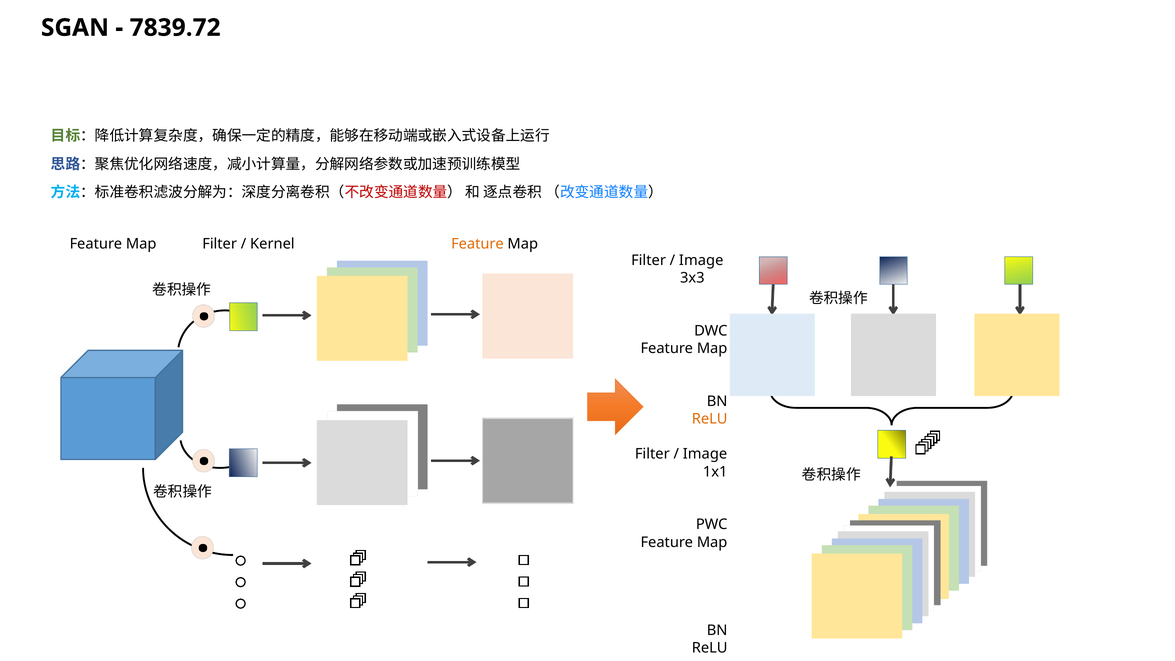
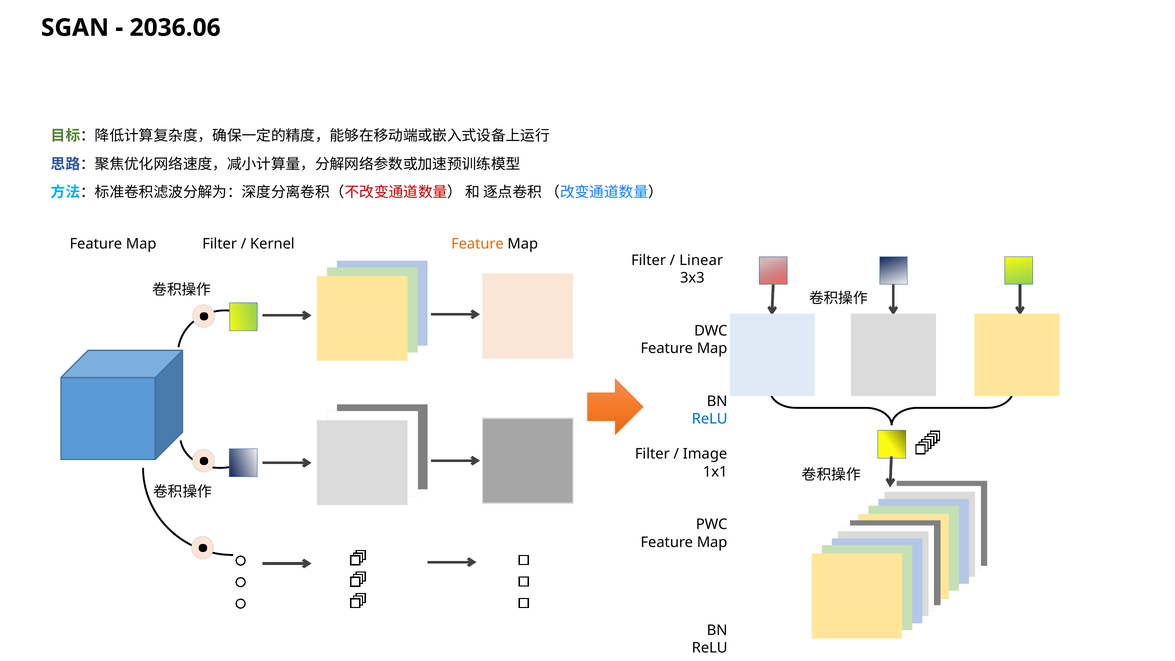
7839.72: 7839.72 -> 2036.06 (175, 28)
Image: Image -> Linear (701, 260)
ReLU colour: orange -> blue (710, 419)
